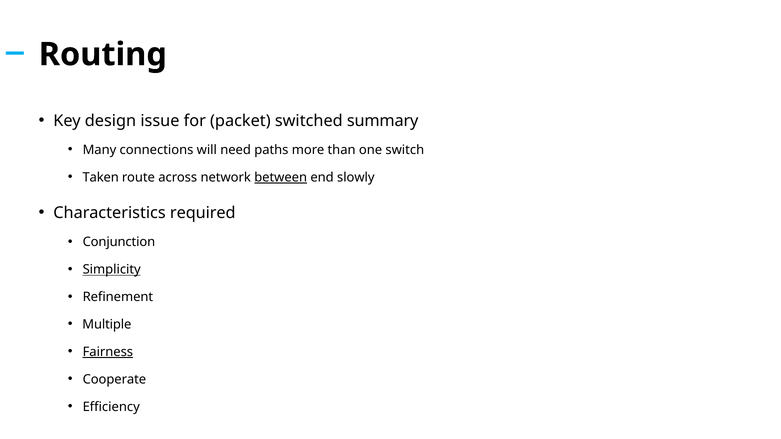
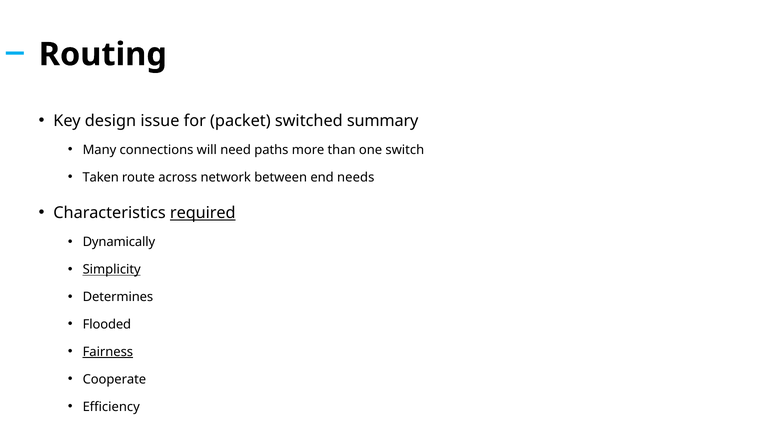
between underline: present -> none (281, 177)
slowly: slowly -> needs (356, 177)
required underline: none -> present (203, 213)
Conjunction: Conjunction -> Dynamically (119, 242)
Refinement: Refinement -> Determines (118, 297)
Multiple: Multiple -> Flooded (107, 325)
